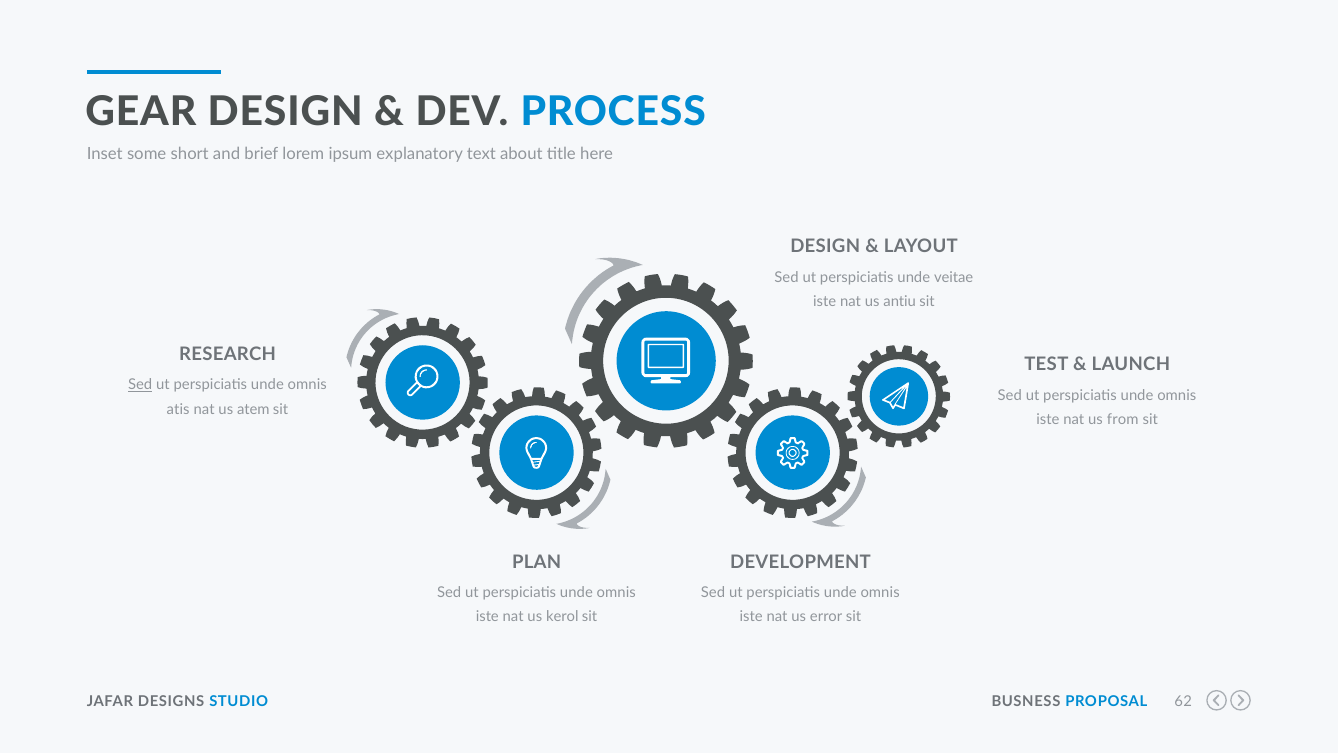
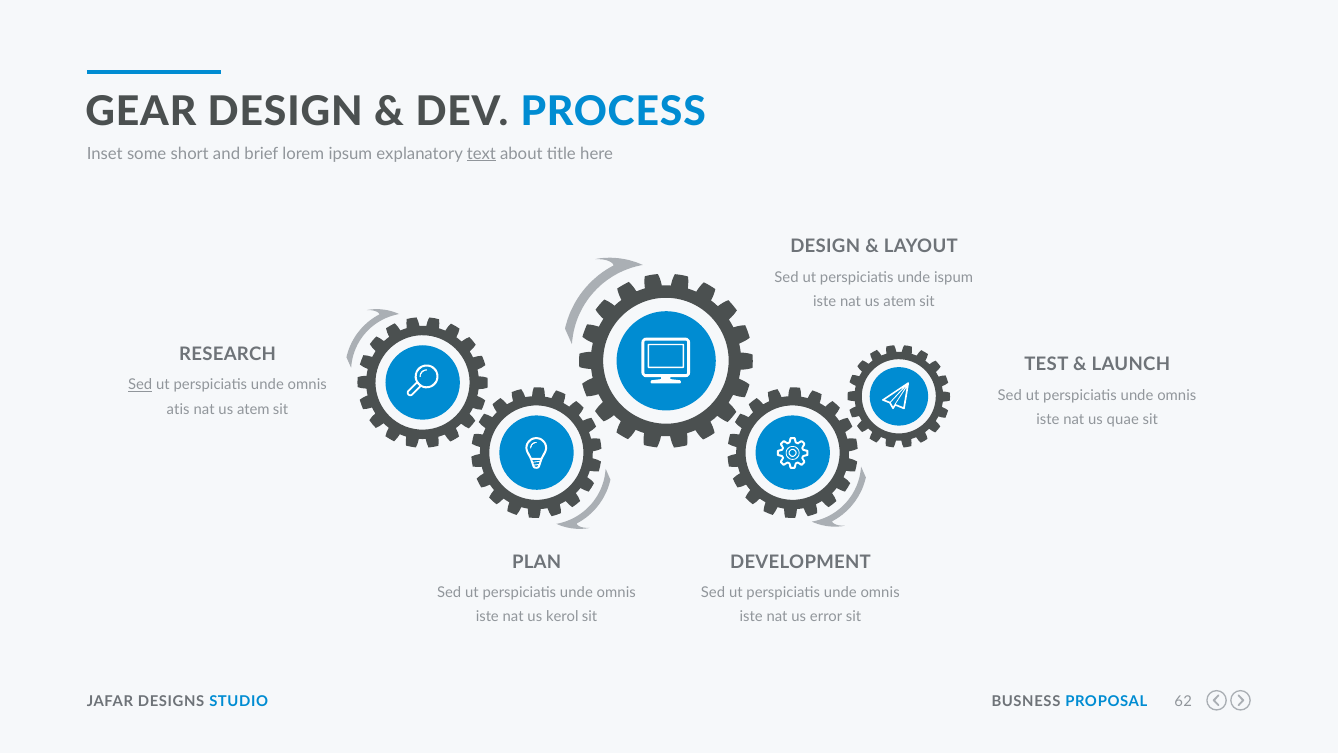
text underline: none -> present (481, 154)
veitae: veitae -> ispum (954, 277)
iste nat us antiu: antiu -> atem (900, 301)
from: from -> quae (1123, 419)
